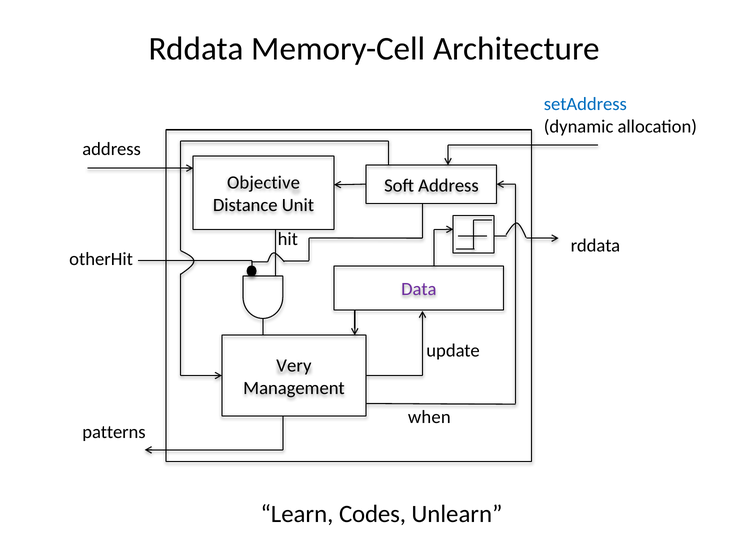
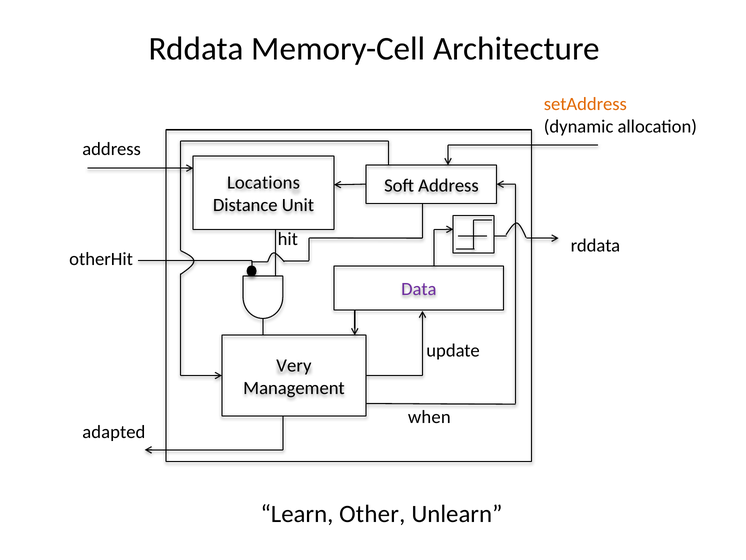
setAddress colour: blue -> orange (585, 104)
Objective: Objective -> Locations (263, 183)
patterns: patterns -> adapted (114, 432)
Codes: Codes -> Other (372, 514)
